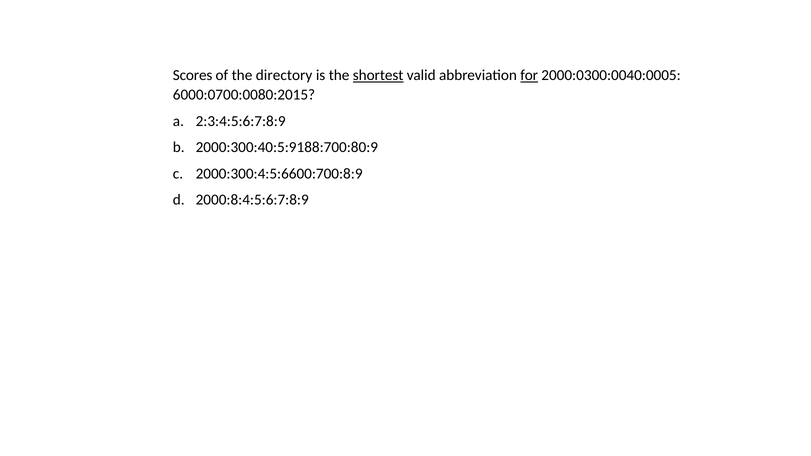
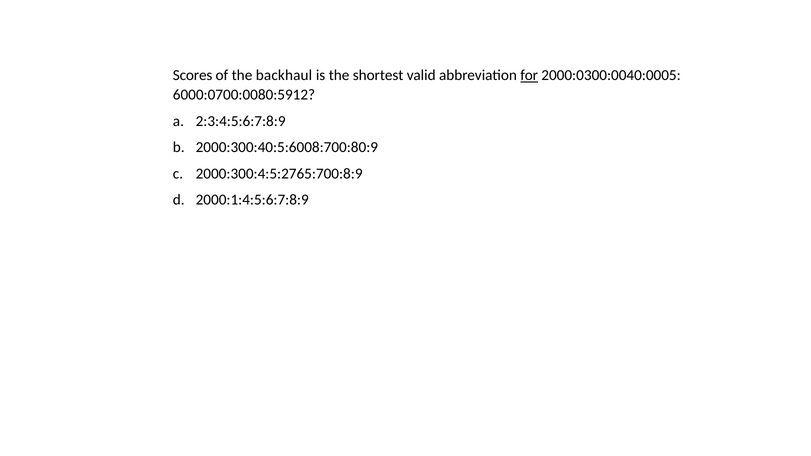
directory: directory -> backhaul (284, 75)
shortest underline: present -> none (378, 75)
6000:0700:0080:2015: 6000:0700:0080:2015 -> 6000:0700:0080:5912 (244, 95)
2000:300:40:5:9188:700:80:9: 2000:300:40:5:9188:700:80:9 -> 2000:300:40:5:6008:700:80:9 (287, 147)
2000:300:4:5:6600:700:8:9: 2000:300:4:5:6600:700:8:9 -> 2000:300:4:5:2765:700:8:9 (279, 174)
2000:8:4:5:6:7:8:9: 2000:8:4:5:6:7:8:9 -> 2000:1:4:5:6:7:8:9 (252, 200)
